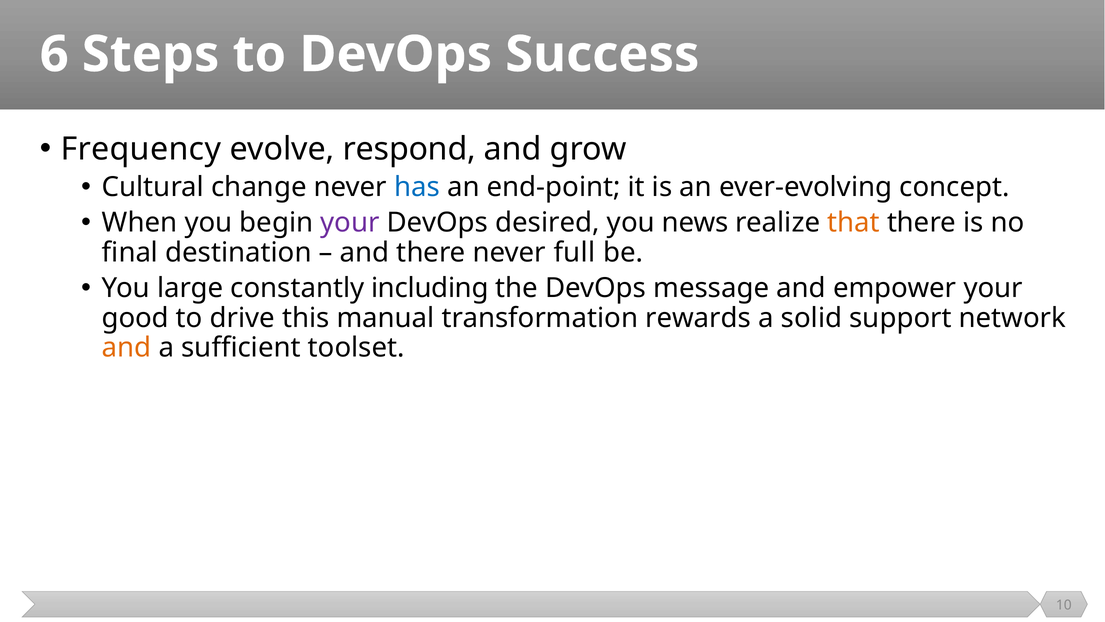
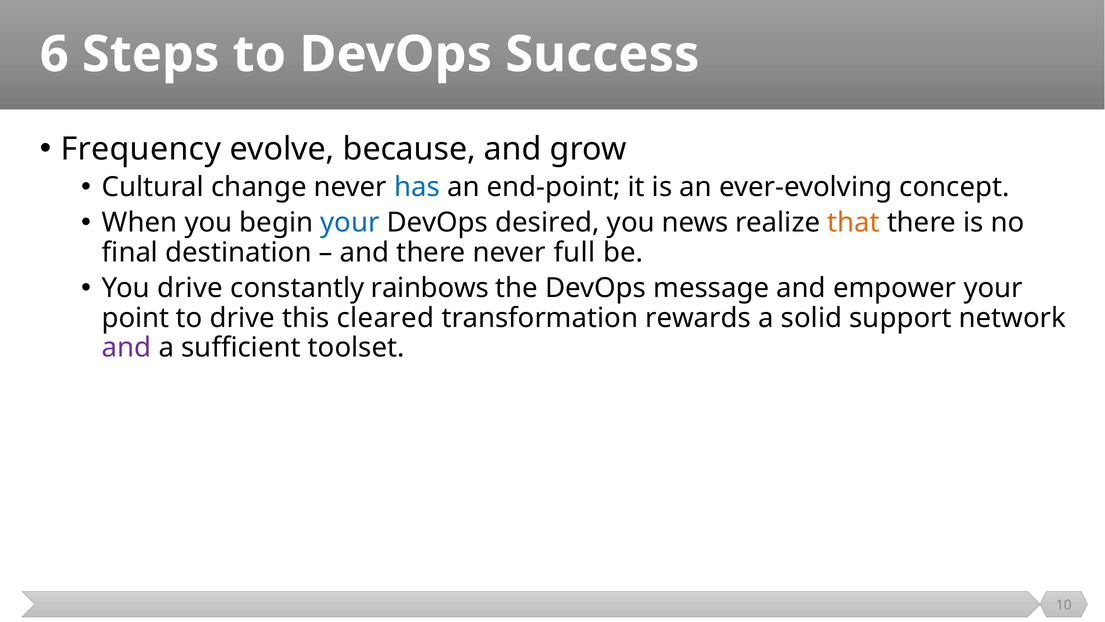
respond: respond -> because (409, 149)
your colour: purple -> blue (350, 222)
You large: large -> drive (190, 288)
including: including -> rainbows (430, 288)
good: good -> point (135, 318)
manual: manual -> cleared (385, 318)
and colour: orange -> purple (127, 348)
